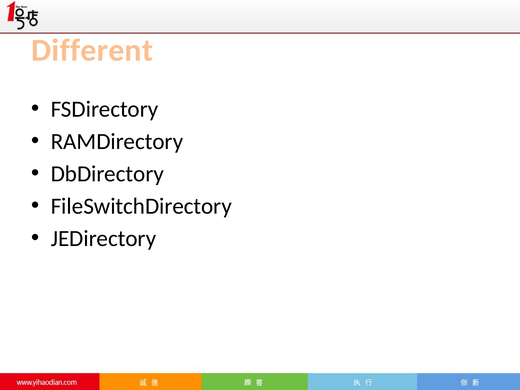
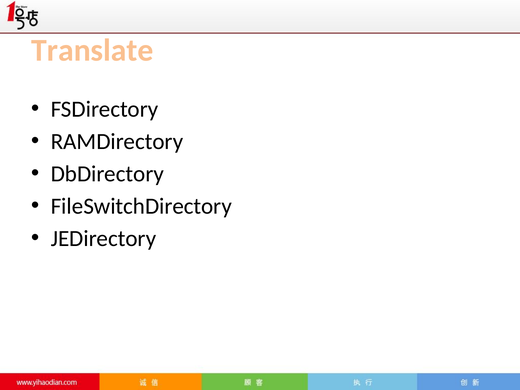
Different: Different -> Translate (92, 50)
